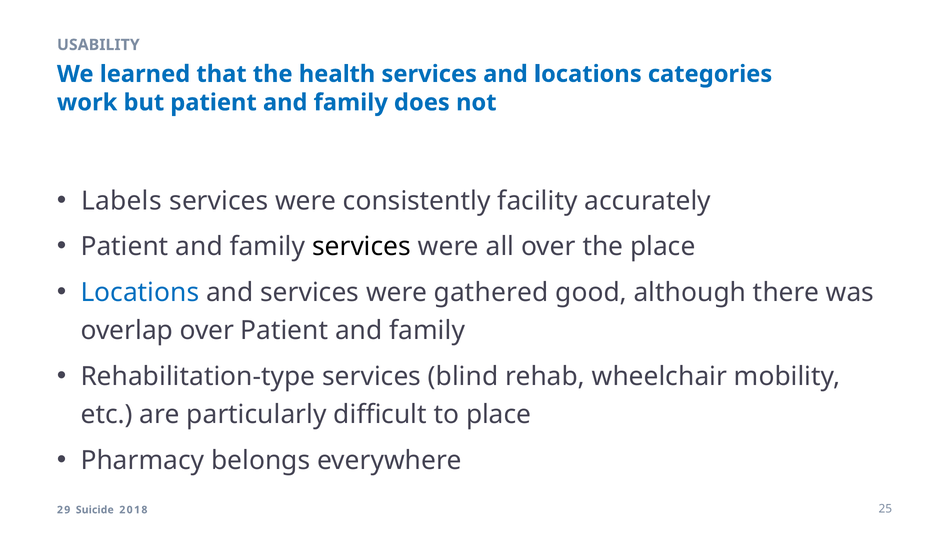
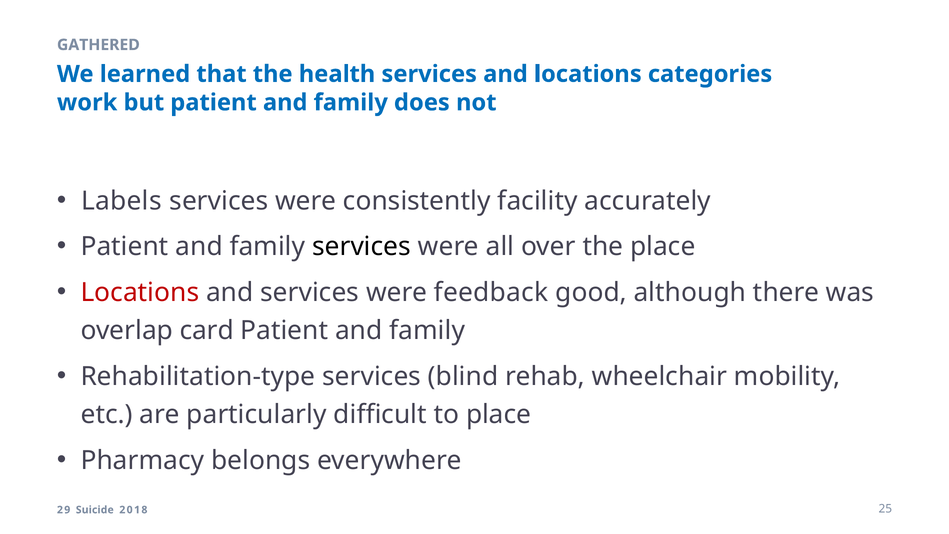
USABILITY: USABILITY -> GATHERED (98, 45)
Locations colour: blue -> red (140, 293)
gathered: gathered -> feedback (491, 293)
overlap over: over -> card (207, 331)
